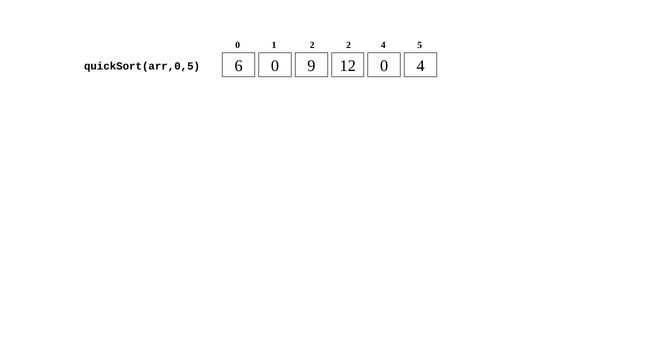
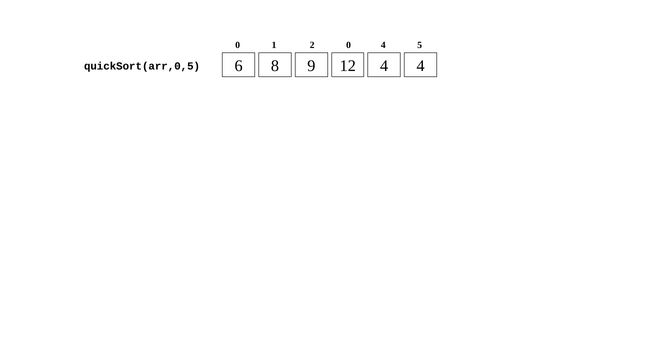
2 2: 2 -> 0 (349, 45)
6 0: 0 -> 8 (275, 66)
12 0: 0 -> 4 (384, 66)
